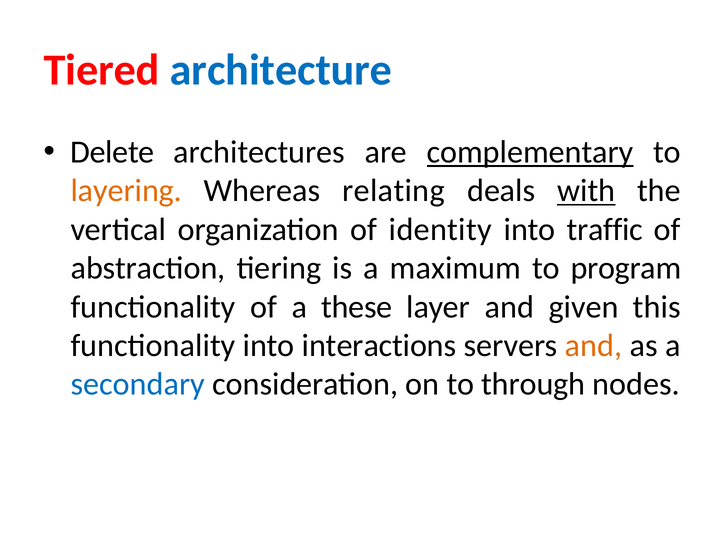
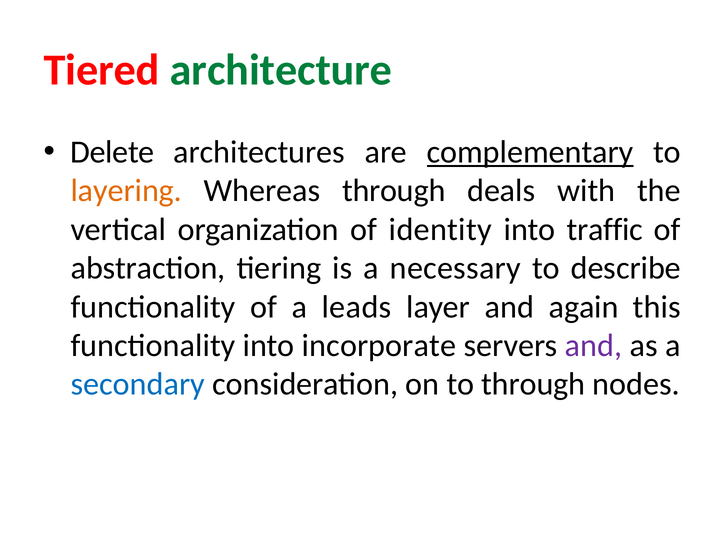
architecture colour: blue -> green (281, 70)
Whereas relating: relating -> through (394, 191)
with underline: present -> none (586, 191)
maximum: maximum -> necessary (455, 268)
program: program -> describe (626, 268)
these: these -> leads (357, 307)
given: given -> again (584, 307)
interactions: interactions -> incorporate (379, 345)
and colour: orange -> purple (594, 345)
